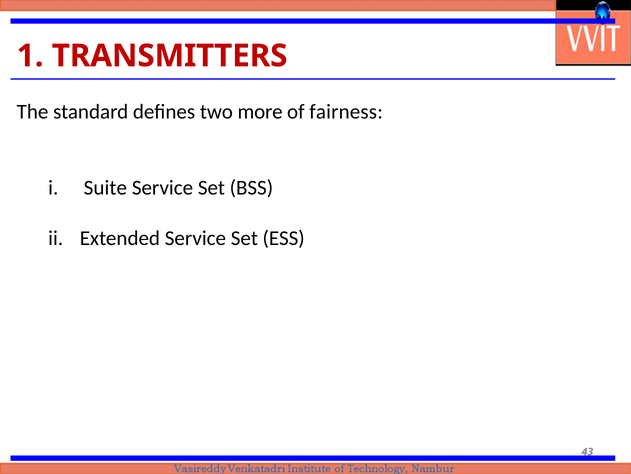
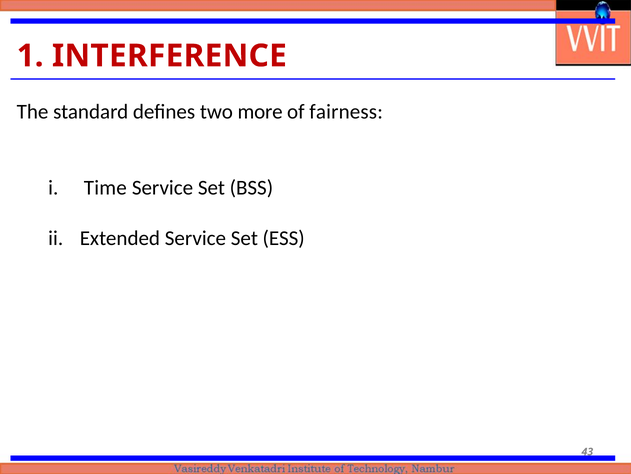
TRANSMITTERS: TRANSMITTERS -> INTERFERENCE (169, 56)
Suite: Suite -> Time (105, 188)
